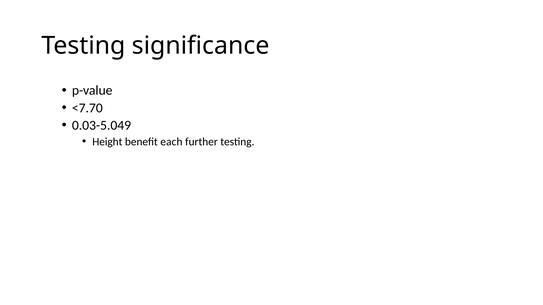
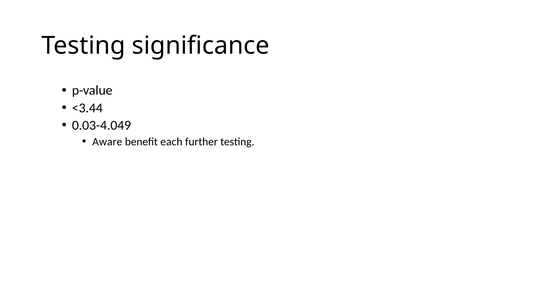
<7.70: <7.70 -> <3.44 (87, 108)
0.03-5.049: 0.03-5.049 -> 0.03-4.049 (102, 126)
Height: Height -> Aware (107, 142)
